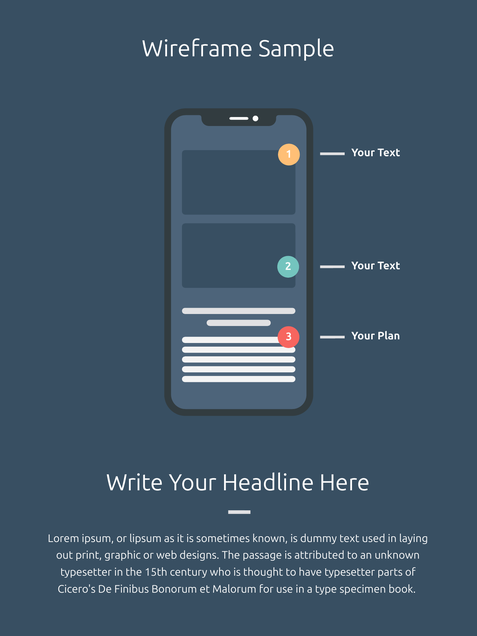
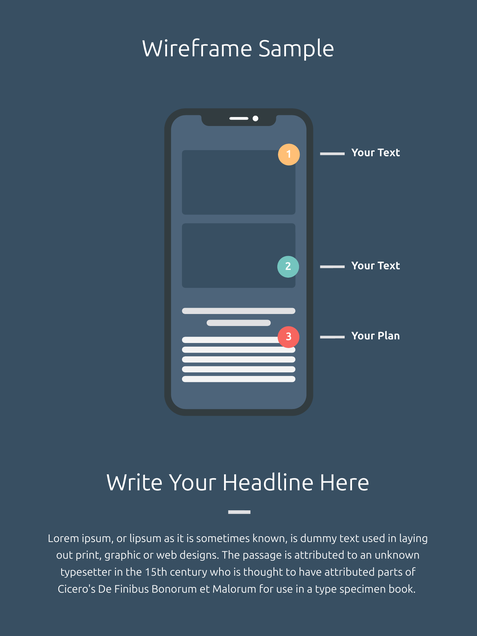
have typesetter: typesetter -> attributed (350, 572)
